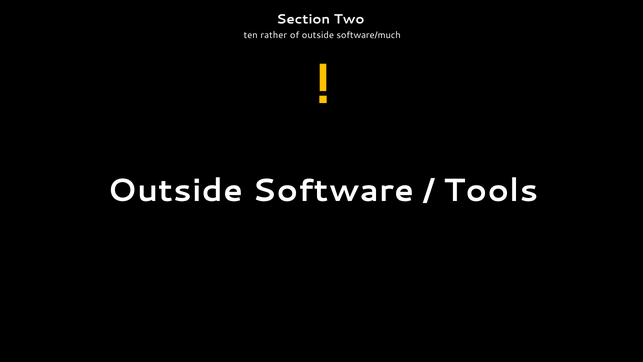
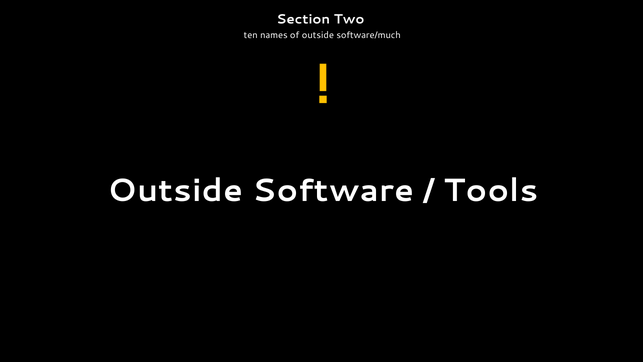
rather: rather -> names (274, 35)
